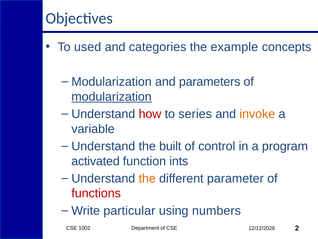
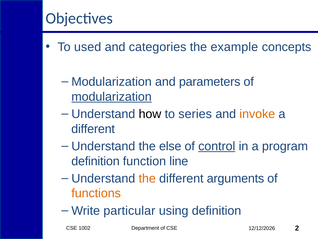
how colour: red -> black (150, 114)
variable: variable -> different (93, 129)
built: built -> else (170, 146)
control underline: none -> present (217, 146)
activated: activated -> definition (95, 161)
ints: ints -> line (179, 161)
parameter: parameter -> arguments (235, 178)
functions colour: red -> orange (96, 193)
using numbers: numbers -> definition (217, 210)
